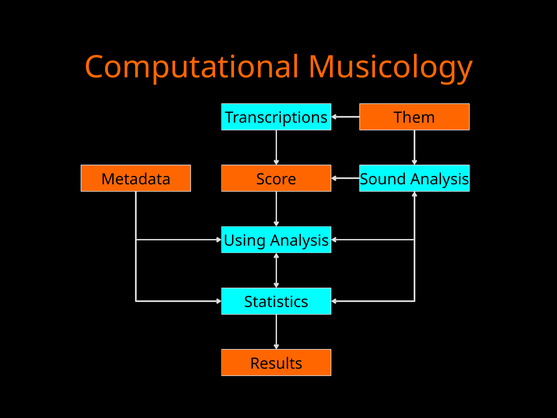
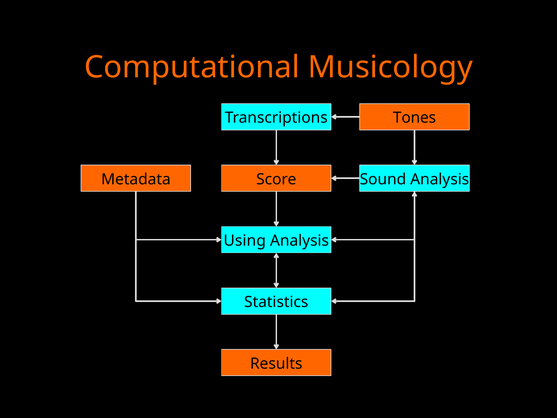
Them: Them -> Tones (415, 118)
